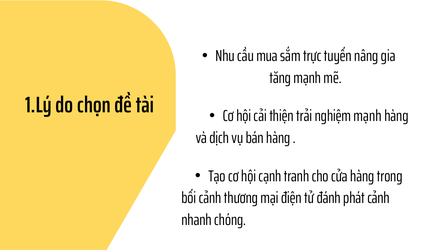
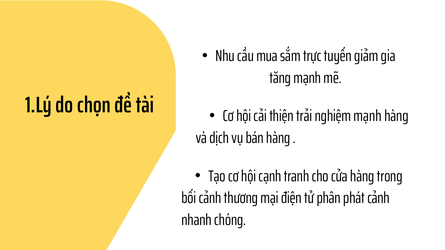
nâng: nâng -> giảm (366, 56)
đánh: đánh -> phân (329, 198)
